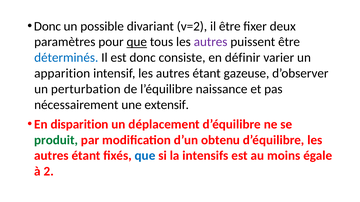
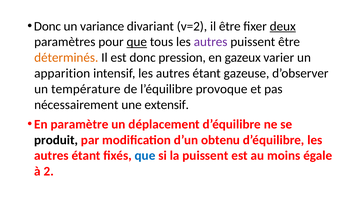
possible: possible -> variance (102, 26)
deux underline: none -> present (283, 26)
déterminés colour: blue -> orange (66, 58)
consiste: consiste -> pression (182, 58)
définir: définir -> gazeux (243, 58)
perturbation: perturbation -> température (86, 89)
naissance: naissance -> provoque (222, 89)
disparition: disparition -> paramètre (80, 125)
produit colour: green -> black (56, 140)
la intensifs: intensifs -> puissent (205, 156)
